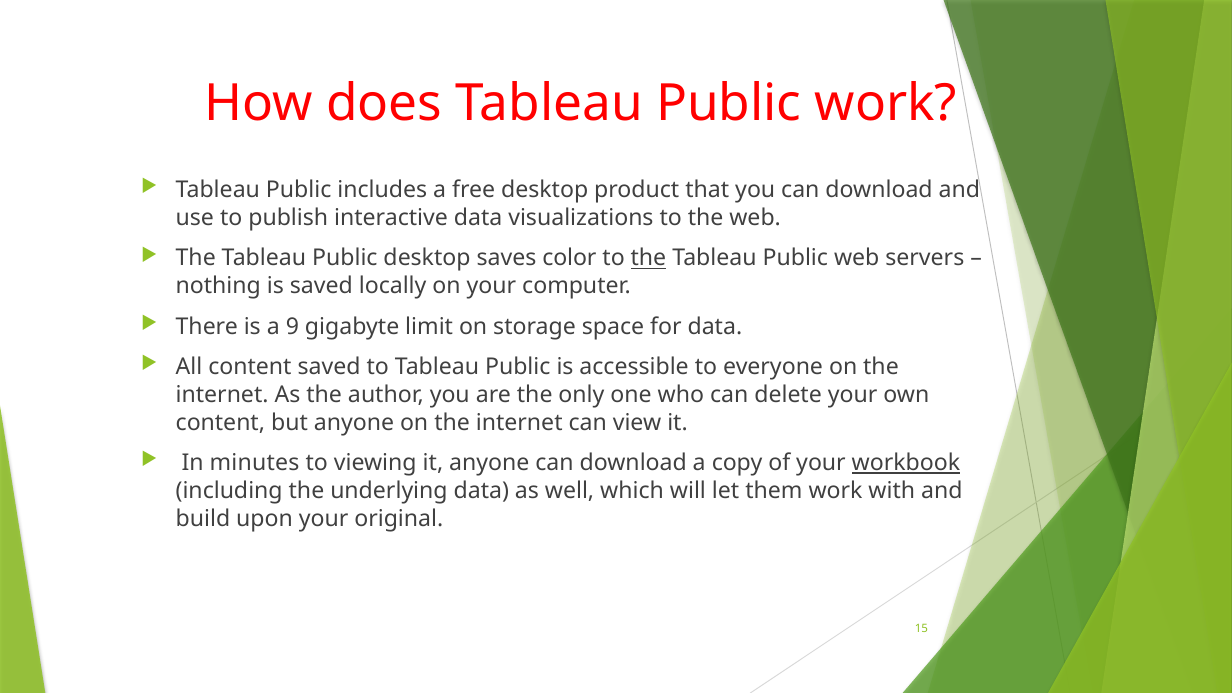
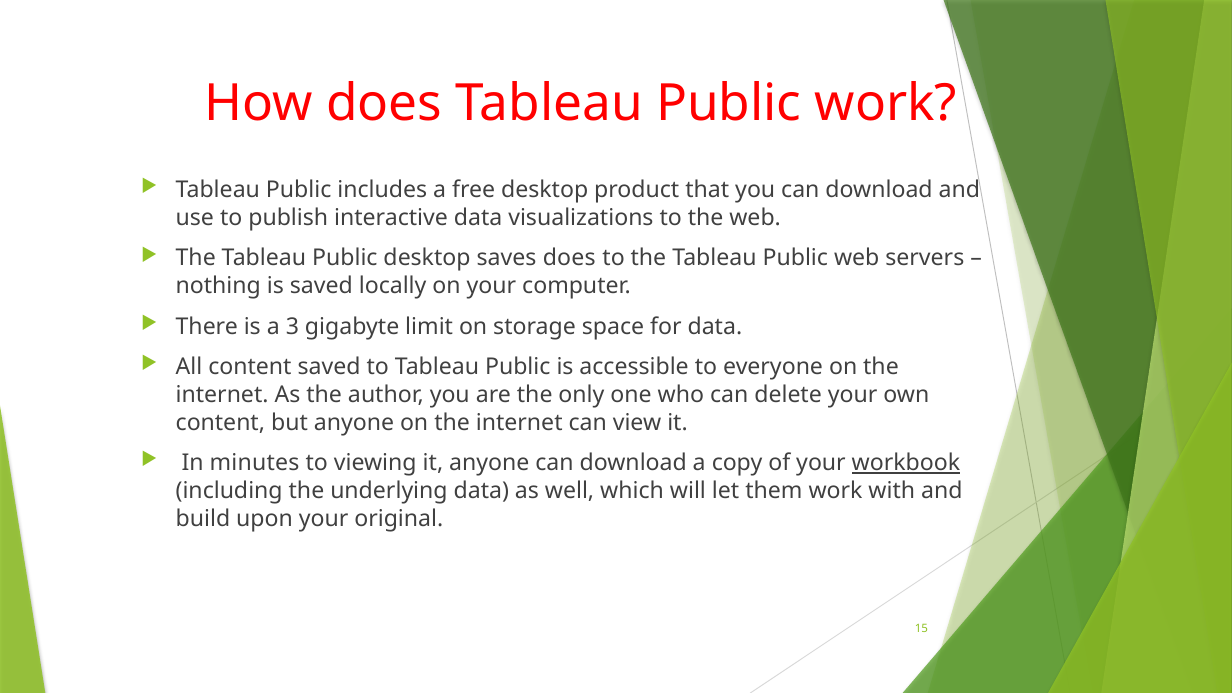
saves color: color -> does (569, 258)
the underline: present -> none (648, 258)
9: 9 -> 3 (292, 327)
